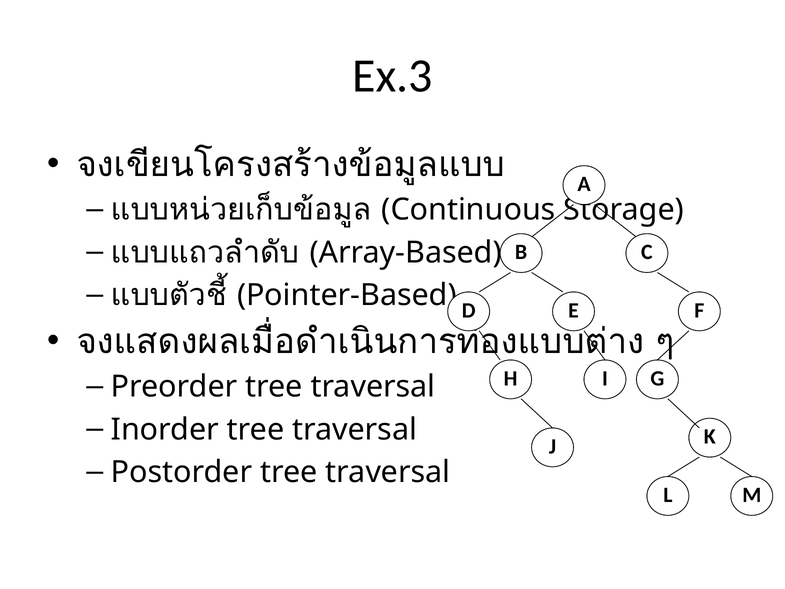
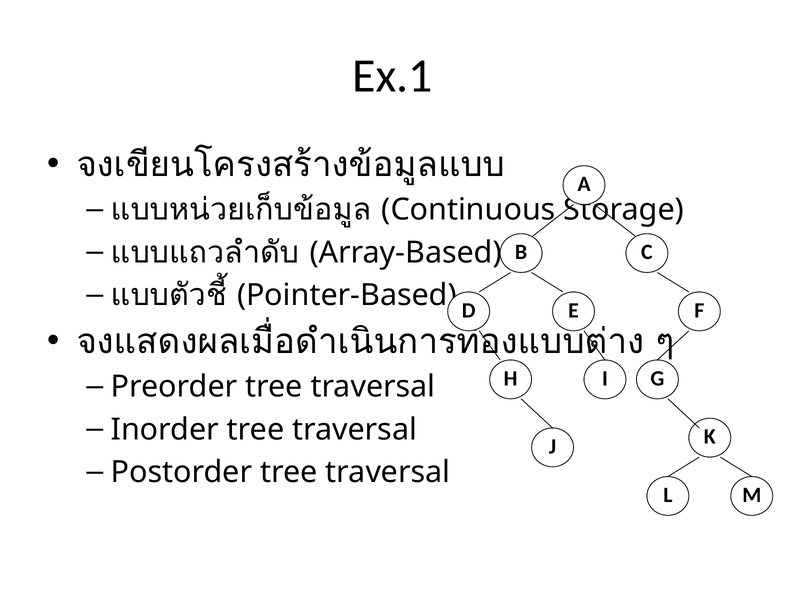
Ex.3: Ex.3 -> Ex.1 (392, 76)
